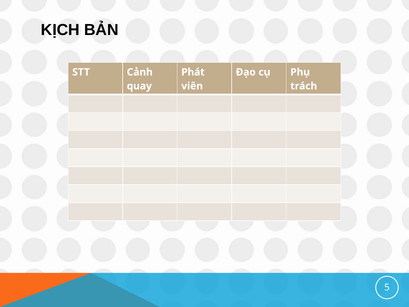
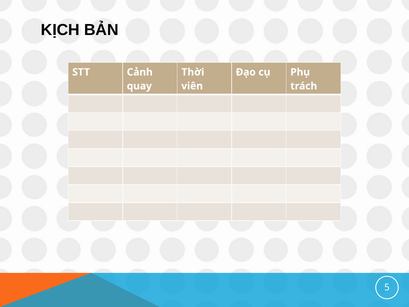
Phát: Phát -> Thời (193, 72)
